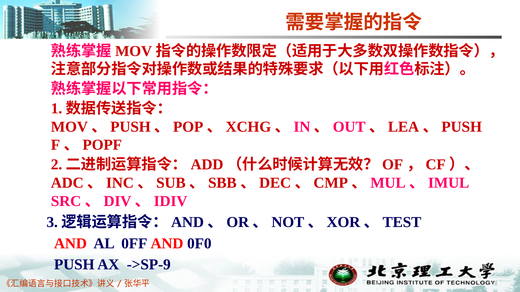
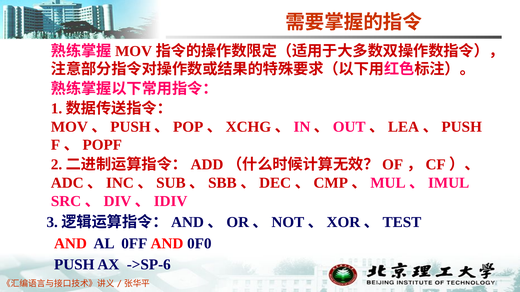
->SP-9: ->SP-9 -> ->SP-6 (149, 265)
